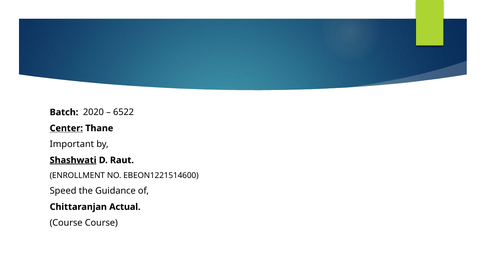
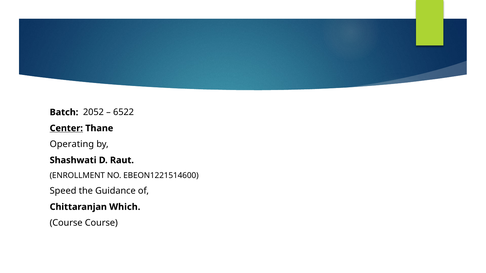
2020: 2020 -> 2052 (93, 112)
Important: Important -> Operating (72, 144)
Shashwati underline: present -> none (73, 160)
Actual: Actual -> Which (125, 207)
